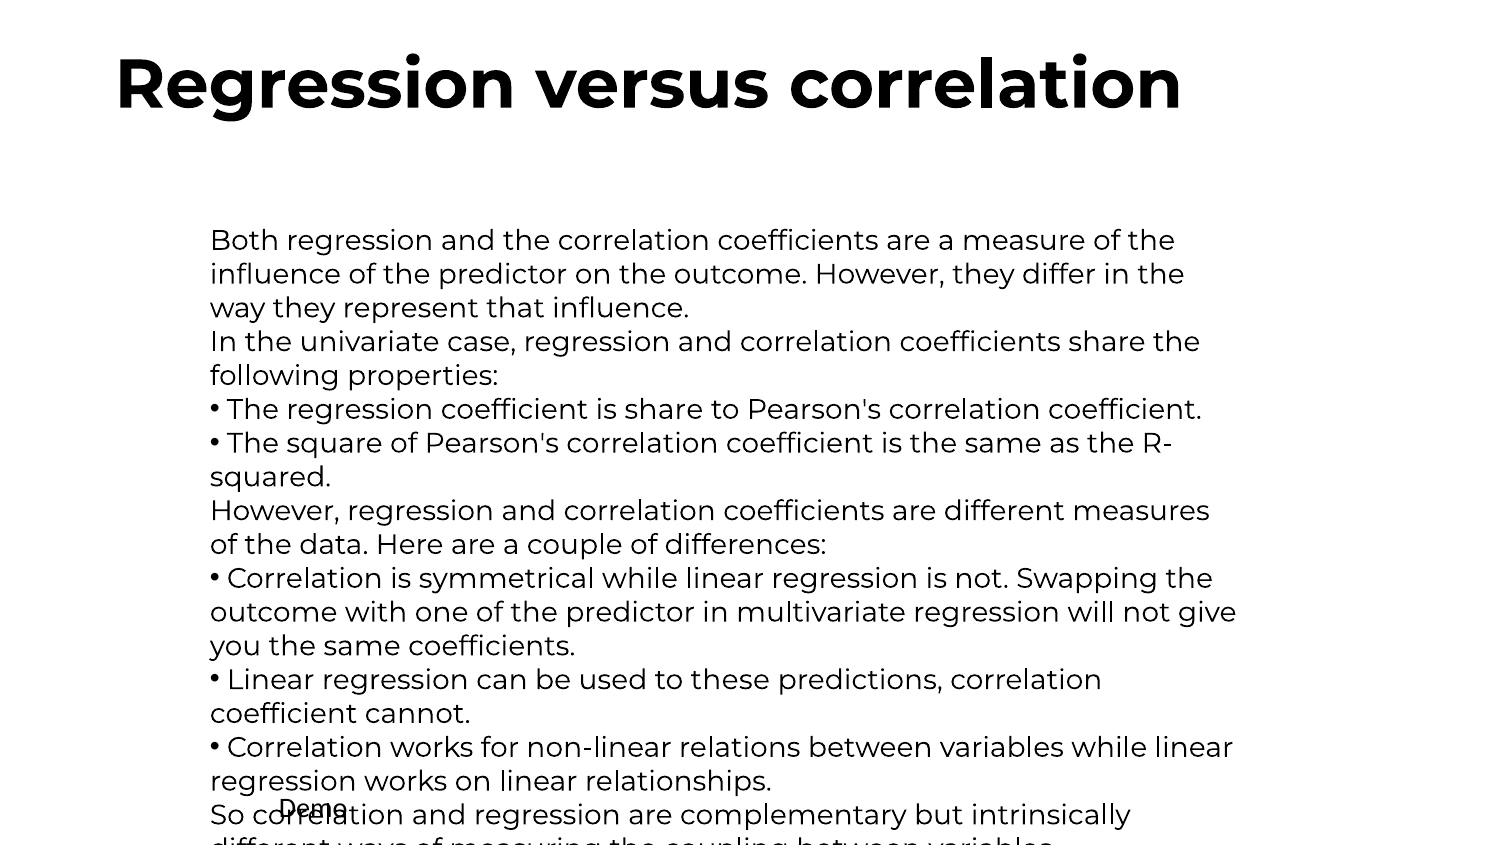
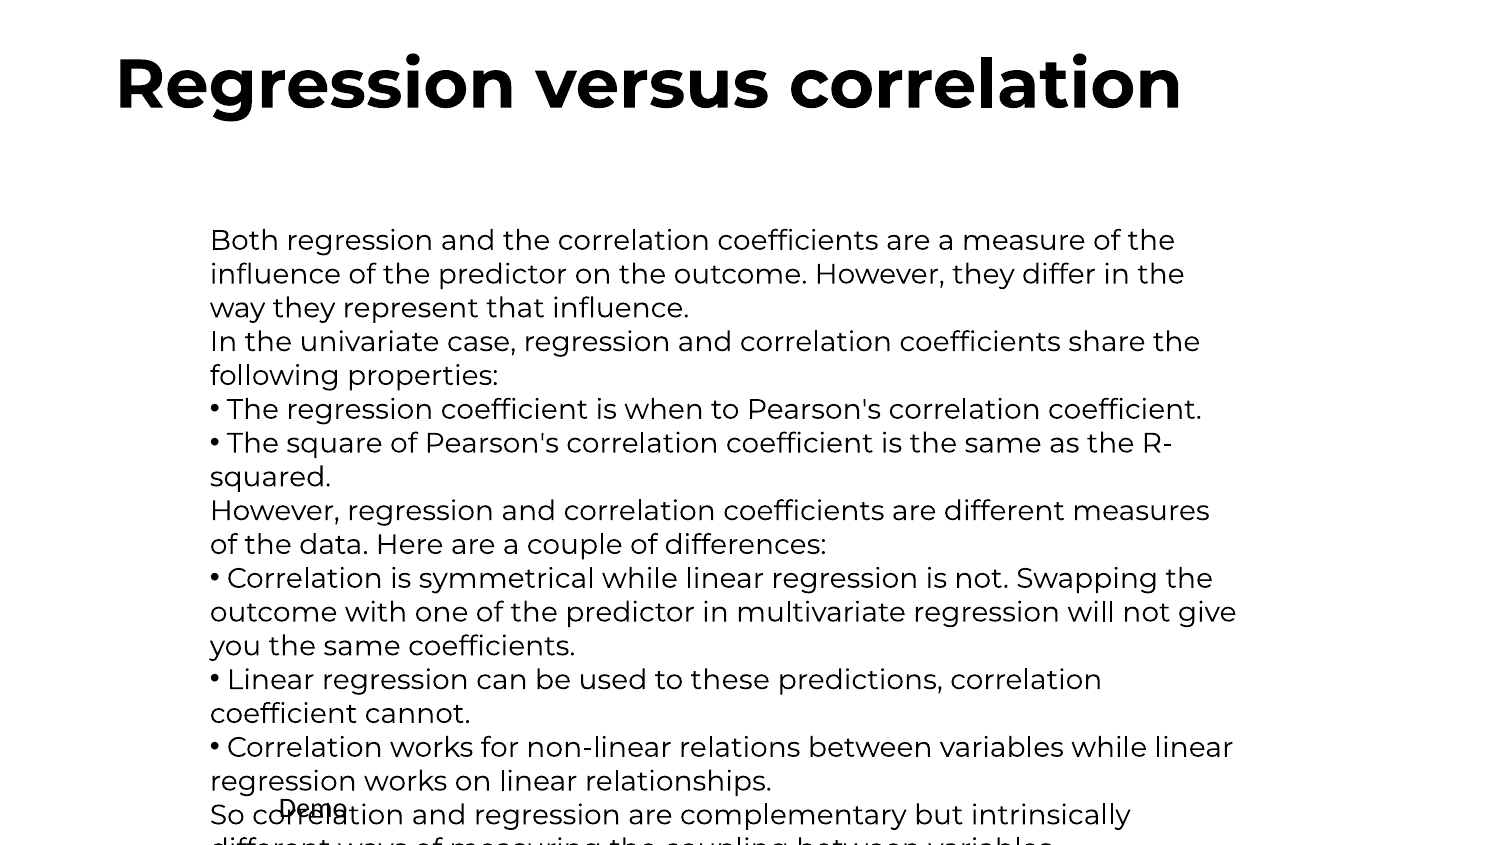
is share: share -> when (664, 410)
